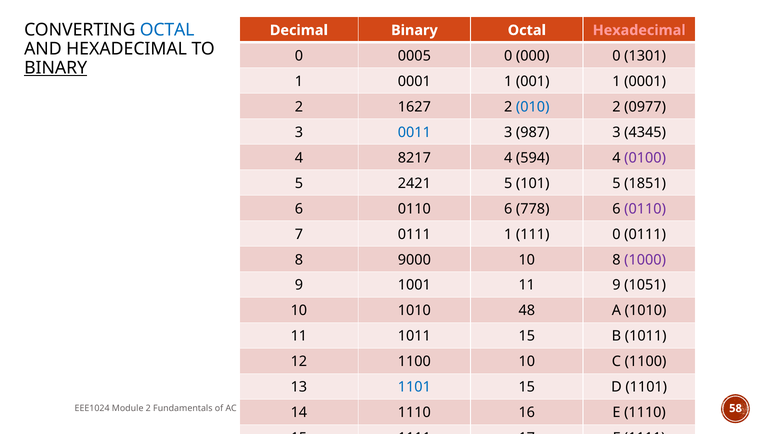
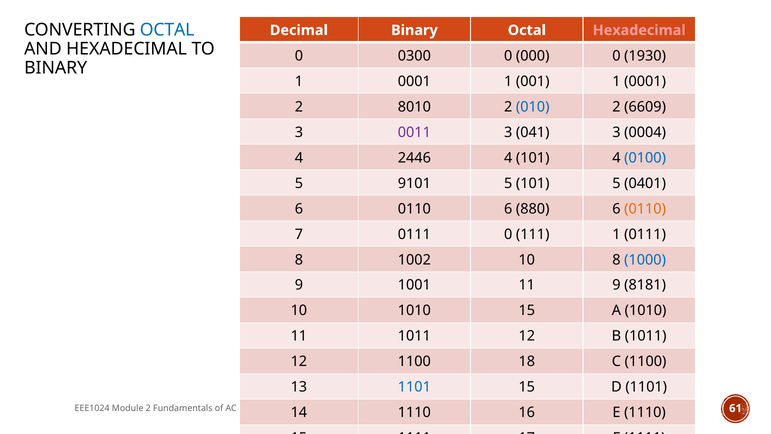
0005: 0005 -> 0300 (414, 56)
1301: 1301 -> 1930 (645, 56)
BINARY underline: present -> none (56, 68)
1627: 1627 -> 8010 (414, 107)
0977: 0977 -> 6609 (645, 107)
0011 colour: blue -> purple (414, 132)
987: 987 -> 041 (533, 132)
4345: 4345 -> 0004 (645, 132)
8217: 8217 -> 2446 (414, 158)
4 594: 594 -> 101 (533, 158)
0100 colour: purple -> blue (645, 158)
2421: 2421 -> 9101 (414, 183)
1851: 1851 -> 0401 (645, 183)
778: 778 -> 880 (533, 209)
0110 colour: purple -> orange (645, 209)
0111 1: 1 -> 0 (508, 234)
111 0: 0 -> 1 (616, 234)
9000: 9000 -> 1002 (414, 260)
1000 colour: purple -> blue (645, 260)
1051: 1051 -> 8181 (645, 285)
1010 48: 48 -> 15 (527, 310)
11 1011 15: 15 -> 12 (527, 336)
1100 10: 10 -> 18 (527, 361)
58: 58 -> 61 (736, 408)
